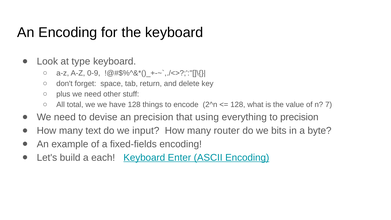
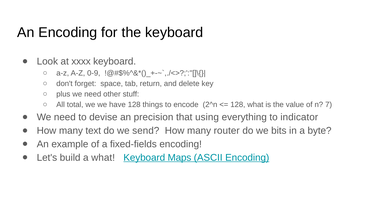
type: type -> xxxx (81, 61)
to precision: precision -> indicator (299, 117)
input: input -> send (146, 131)
a each: each -> what (103, 157)
Enter: Enter -> Maps (179, 157)
